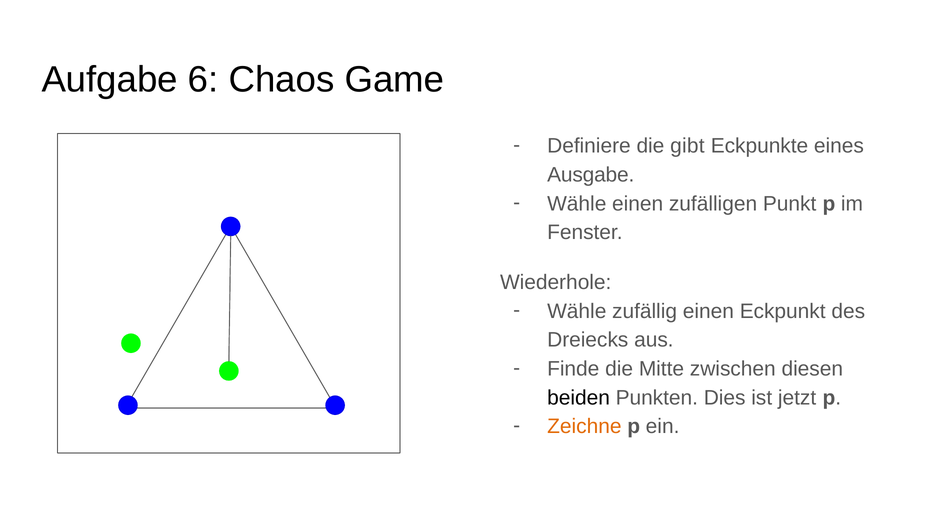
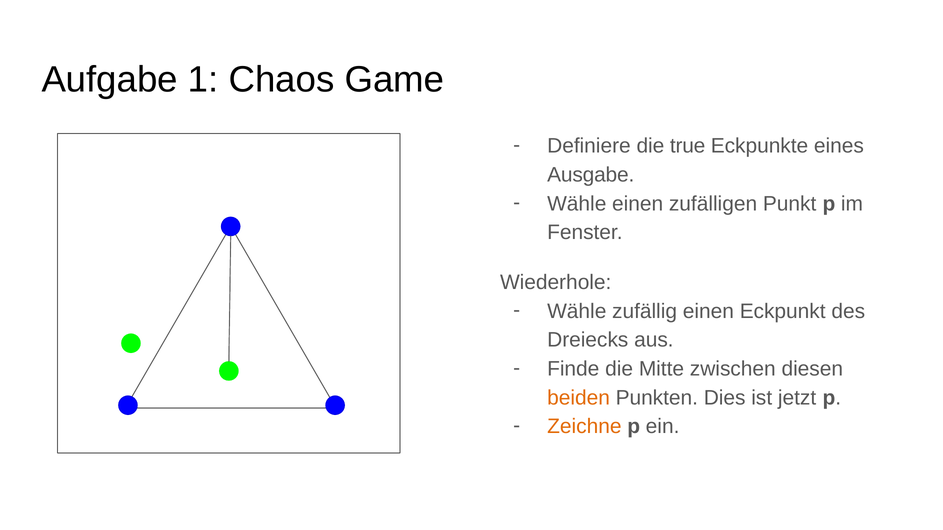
6: 6 -> 1 (203, 80)
gibt: gibt -> true (688, 146)
beiden colour: black -> orange (579, 398)
